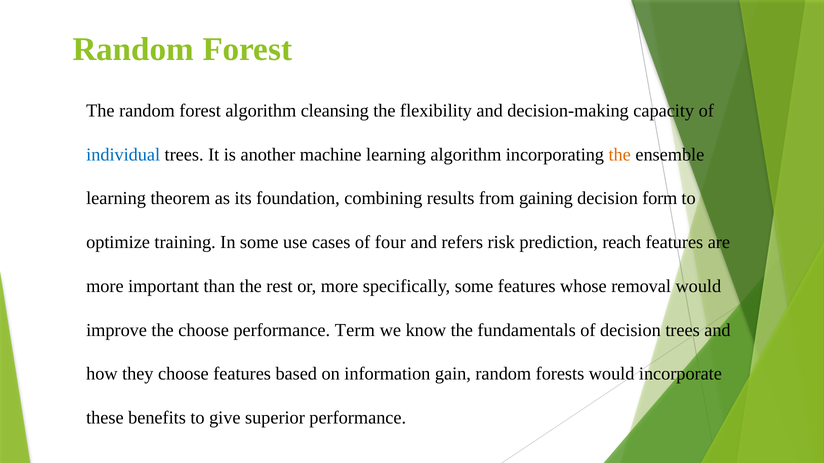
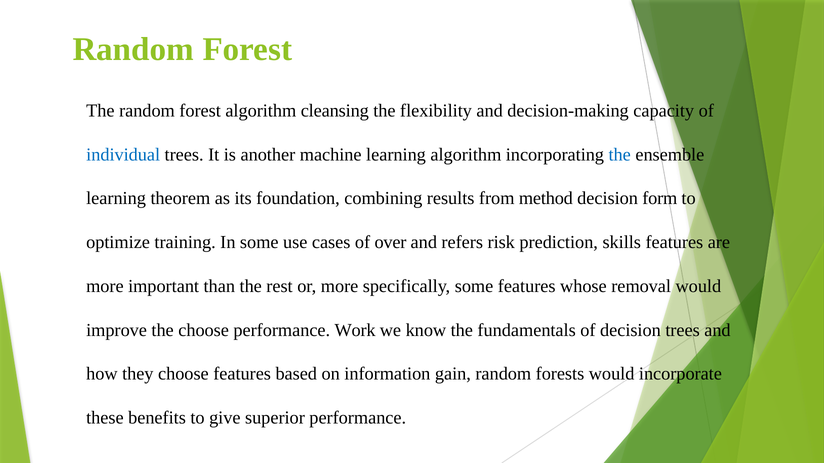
the colour: orange -> blue (620, 155)
gaining: gaining -> method (546, 199)
four: four -> over (390, 243)
reach: reach -> skills (622, 243)
Term: Term -> Work (355, 330)
